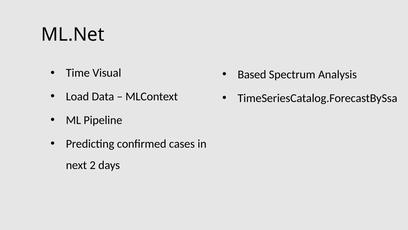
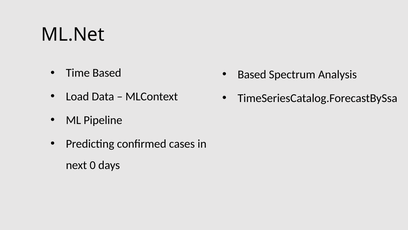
Time Visual: Visual -> Based (107, 73)
2: 2 -> 0 (93, 165)
